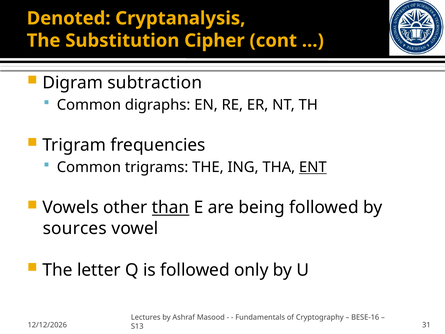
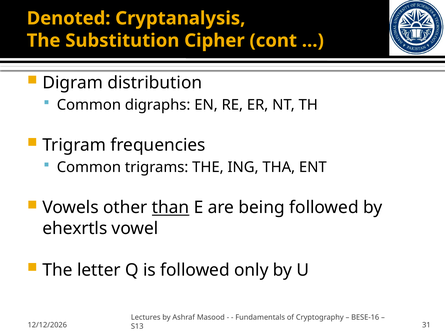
subtraction: subtraction -> distribution (155, 83)
ENT underline: present -> none (313, 167)
sources: sources -> ehexrtls (75, 228)
